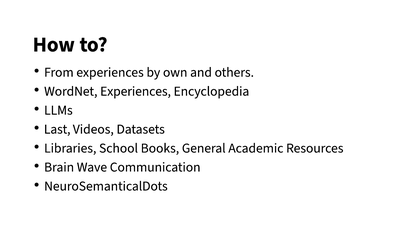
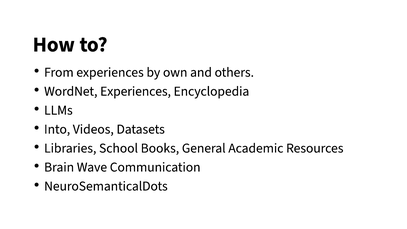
Last: Last -> Into (57, 129)
